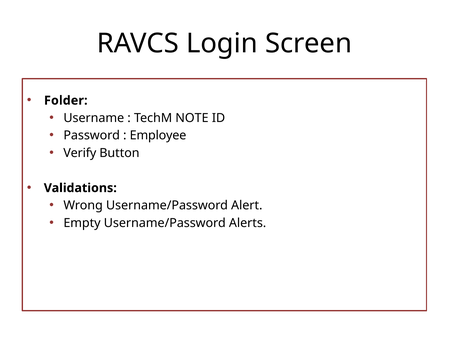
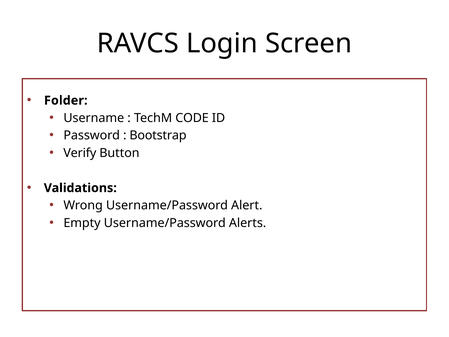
NOTE: NOTE -> CODE (192, 118)
Employee: Employee -> Bootstrap (158, 135)
